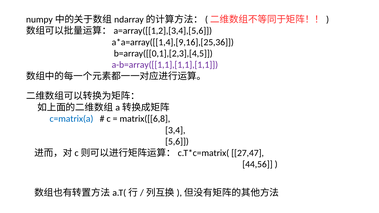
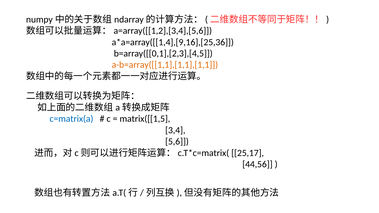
a-b=array([[1,1],[1,1],[1,1 colour: purple -> orange (165, 65)
matrix([[6,8: matrix([[6,8 -> matrix([[1,5 (145, 119)
27,47: 27,47 -> 25,17 (248, 153)
